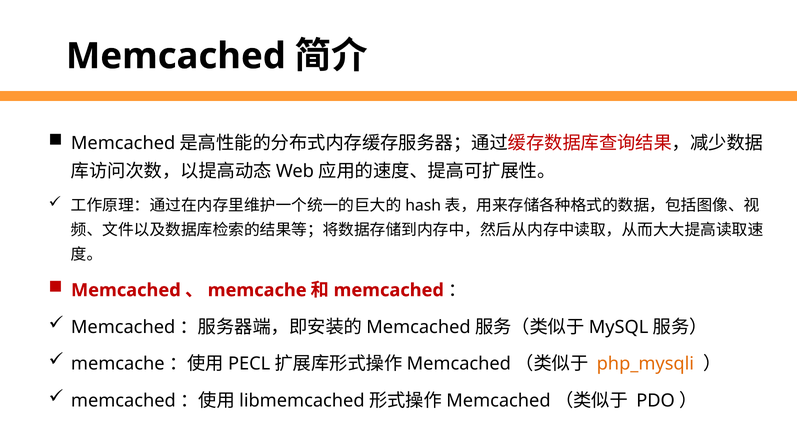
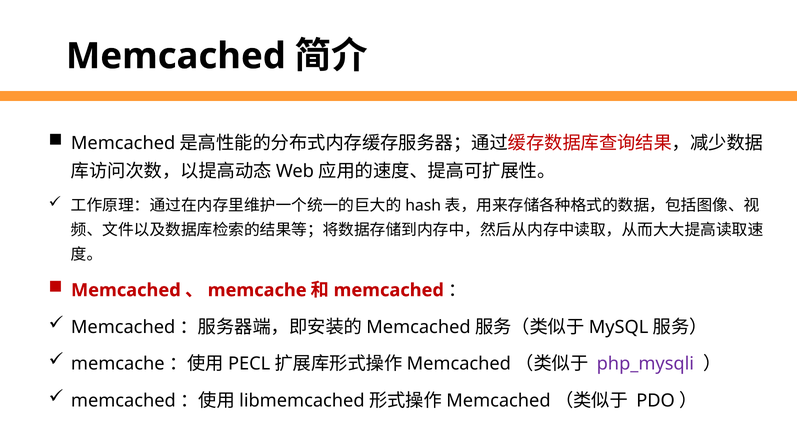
php_mysqli colour: orange -> purple (645, 364)
